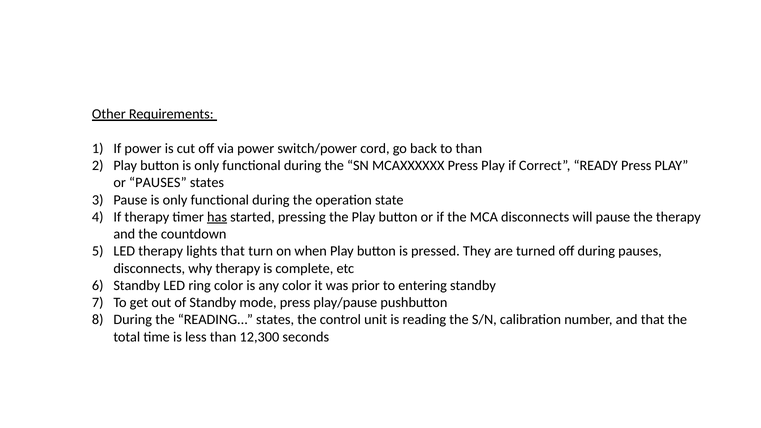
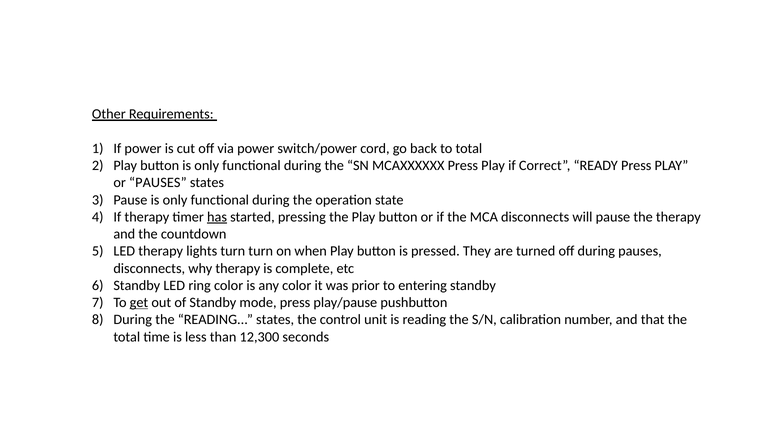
to than: than -> total (469, 149)
lights that: that -> turn (233, 251)
get underline: none -> present (139, 303)
